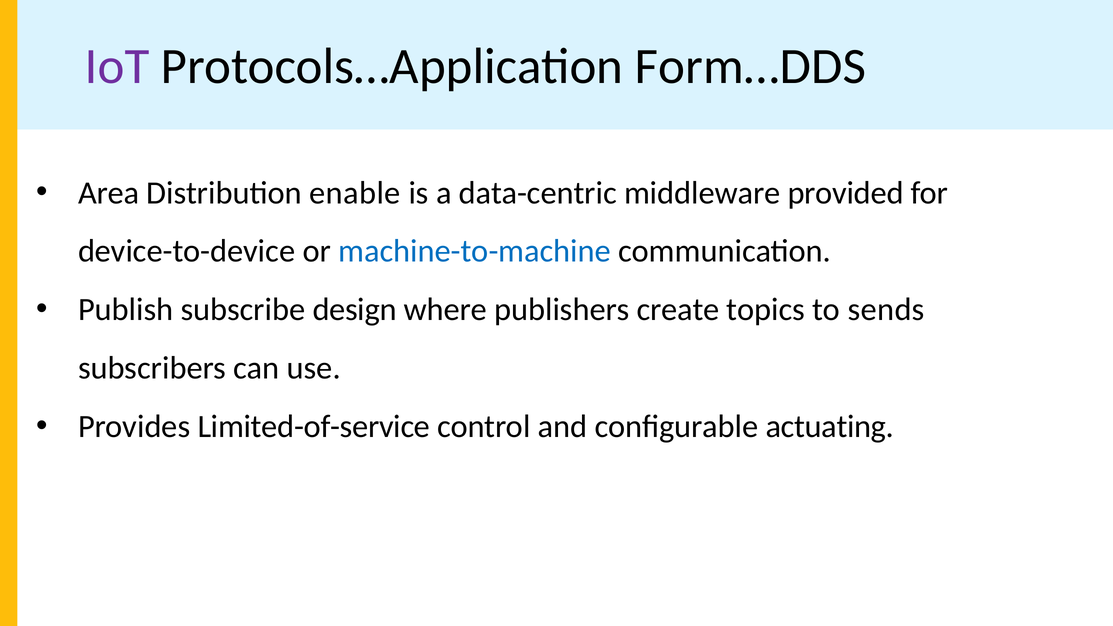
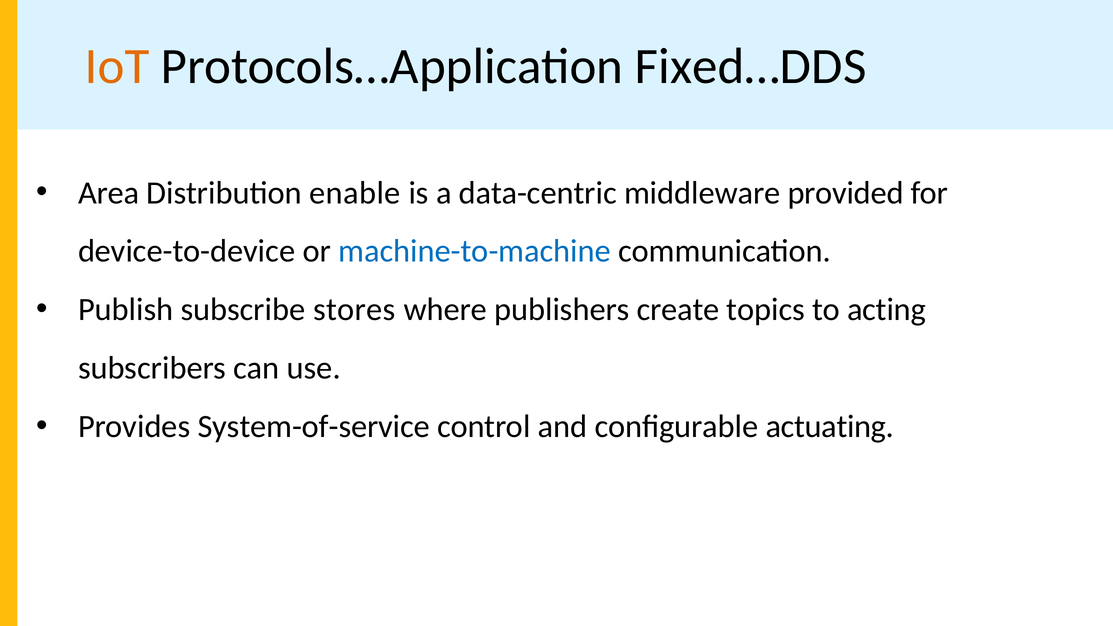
IoT colour: purple -> orange (117, 66)
Form…DDS: Form…DDS -> Fixed…DDS (751, 66)
design: design -> stores (354, 310)
sends: sends -> acting (886, 310)
Limited-of-service: Limited-of-service -> System-of-service (314, 427)
